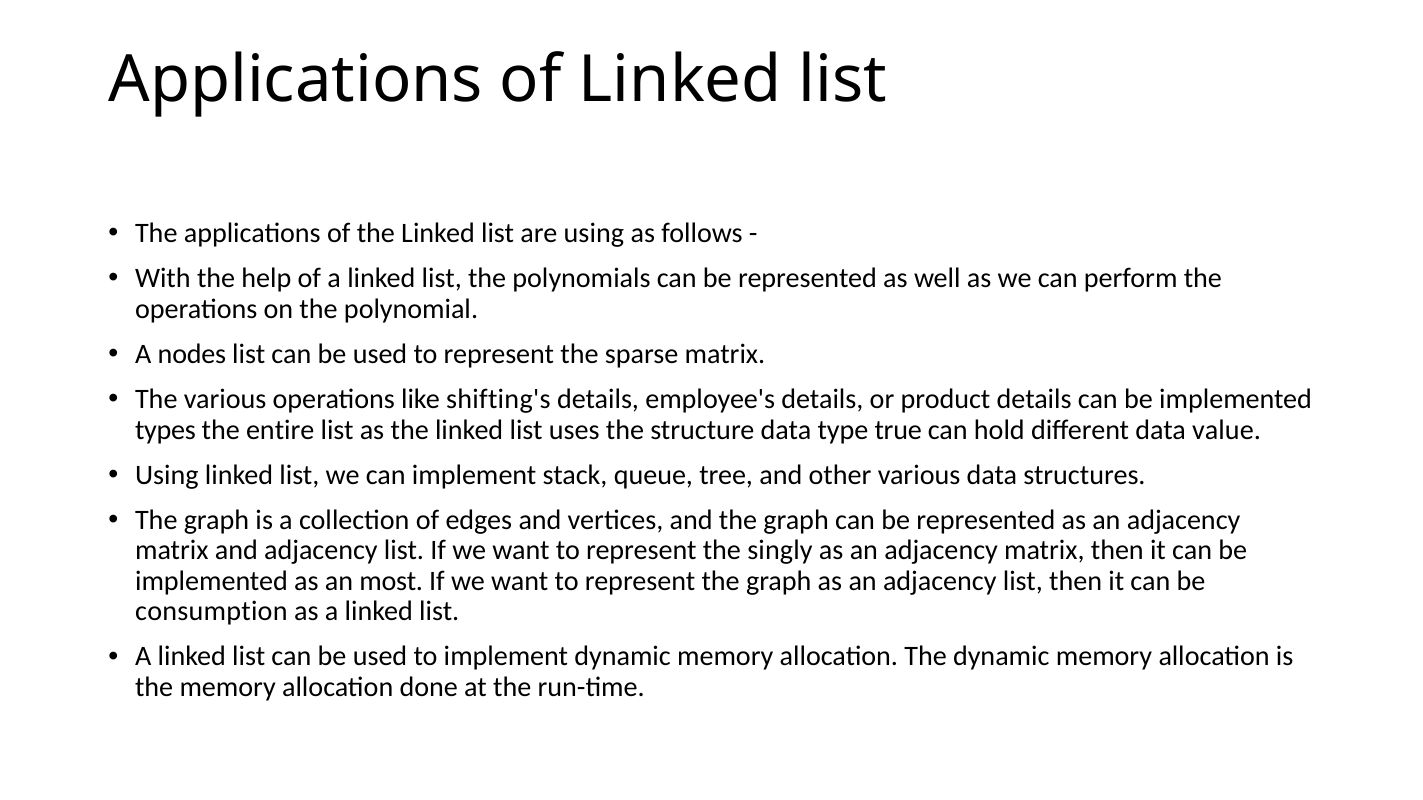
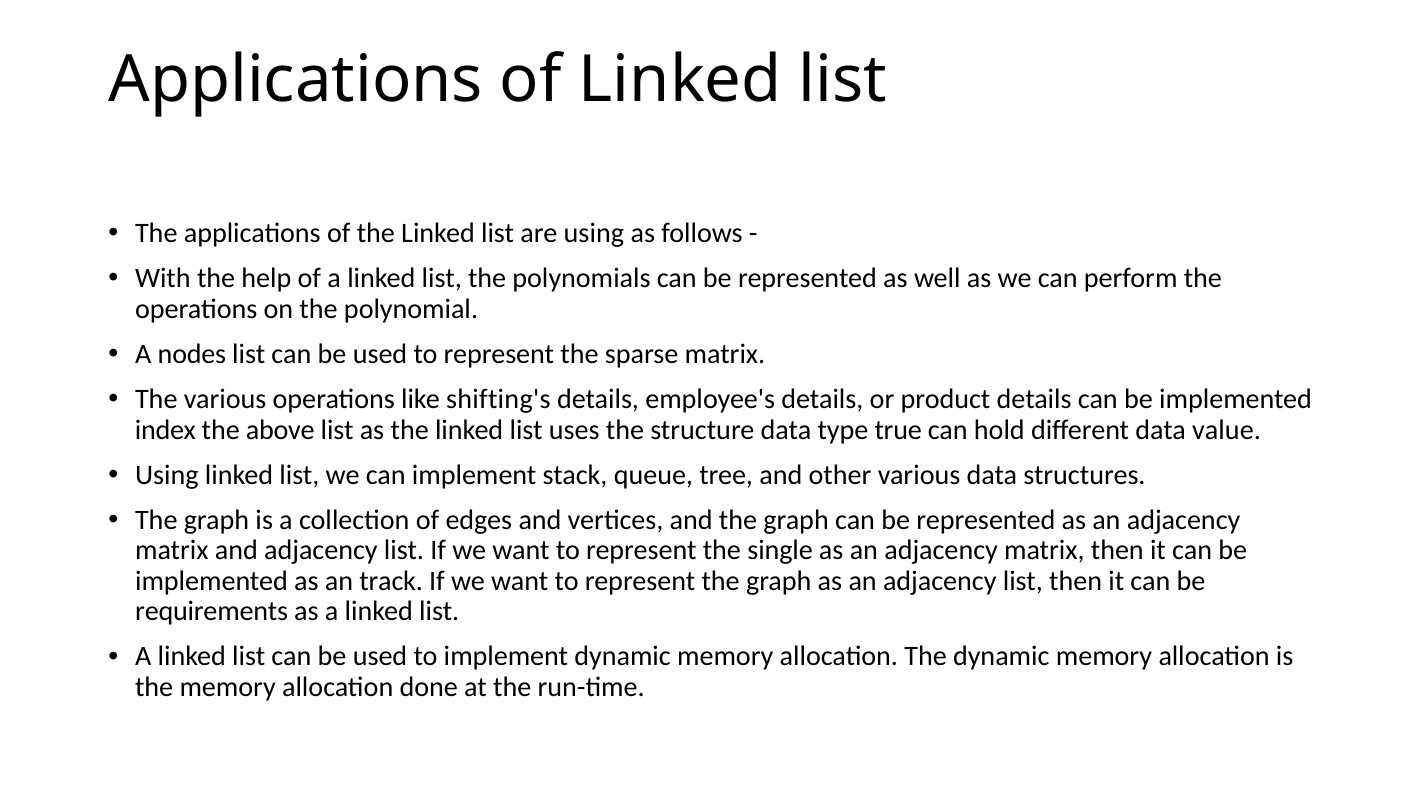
types: types -> index (165, 430)
entire: entire -> above (280, 430)
singly: singly -> single (780, 551)
most: most -> track (391, 581)
consumption: consumption -> requirements (212, 612)
